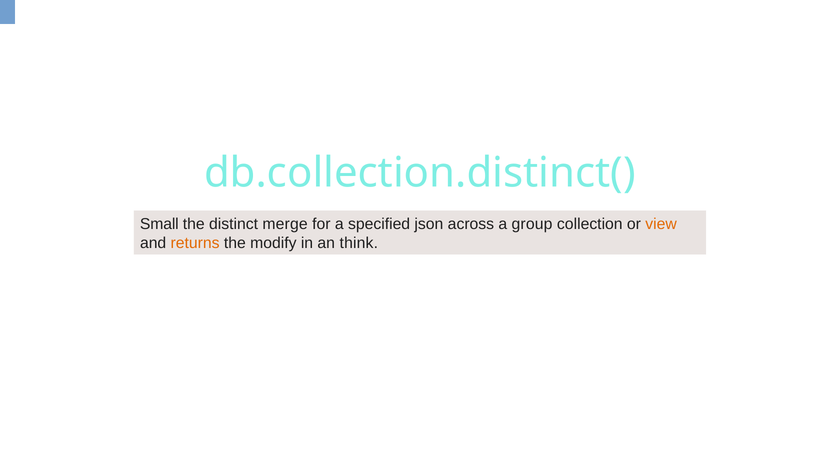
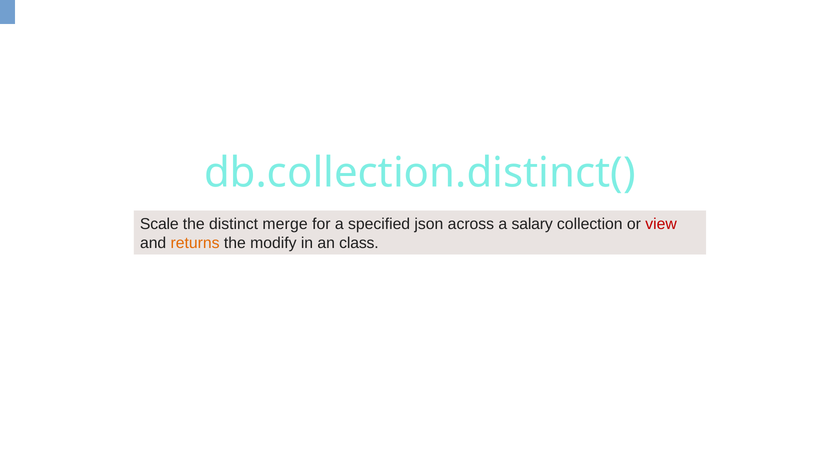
Small: Small -> Scale (159, 224)
group: group -> salary (532, 224)
view colour: orange -> red (661, 224)
think: think -> class (359, 243)
